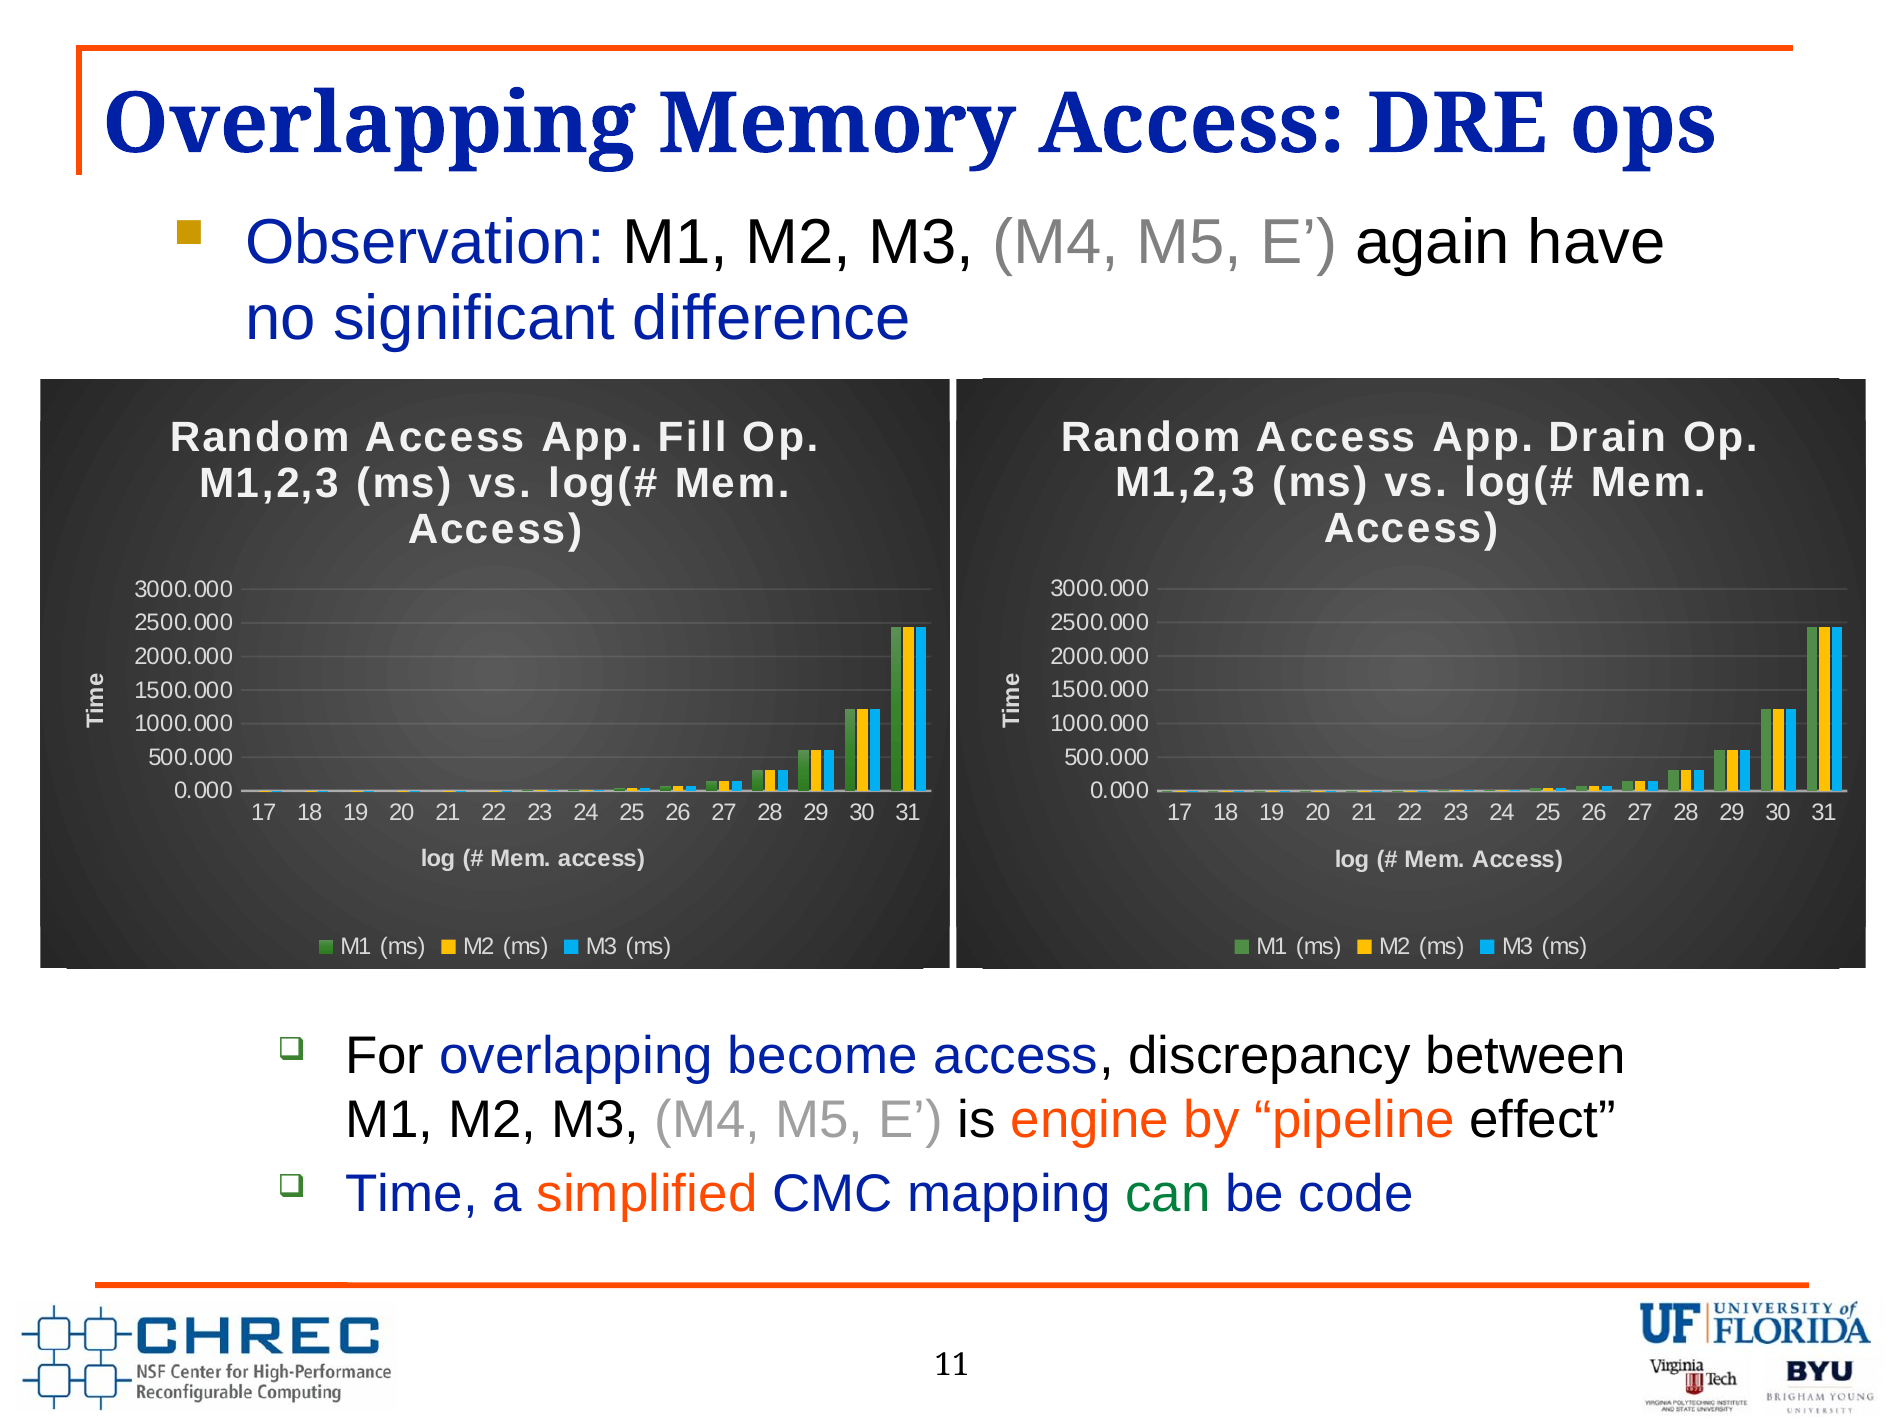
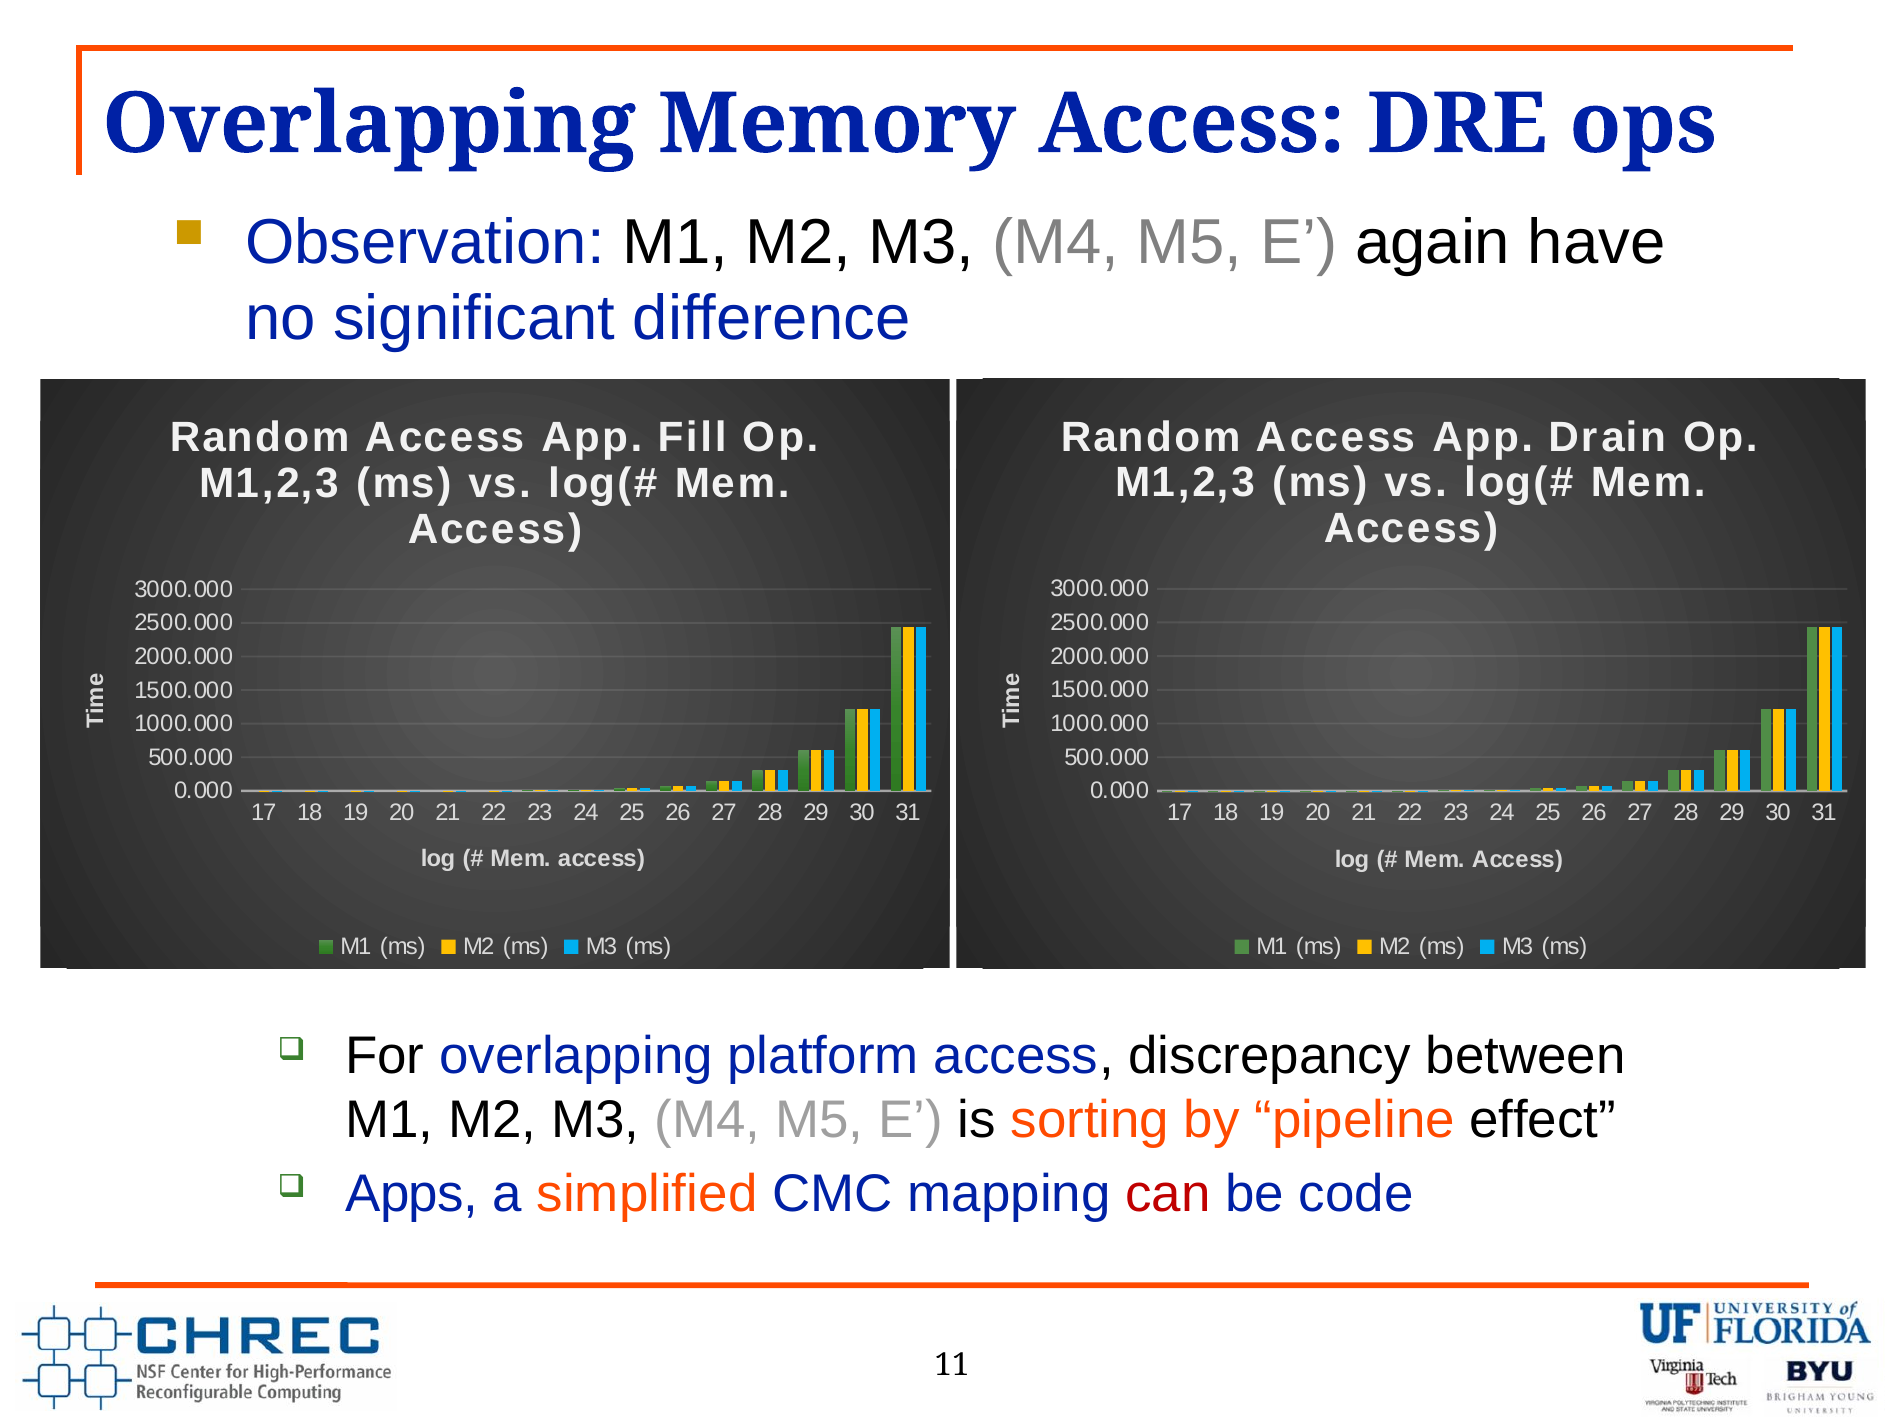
become: become -> platform (823, 1056)
engine: engine -> sorting (1090, 1120)
Time: Time -> Apps (412, 1194)
can colour: green -> red (1168, 1194)
